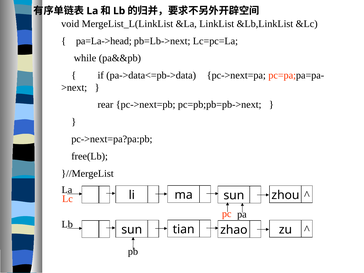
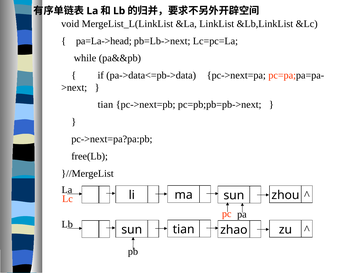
rear: rear -> tian (105, 105)
